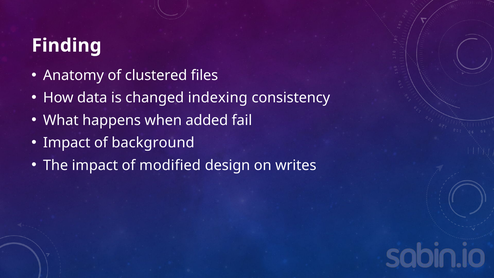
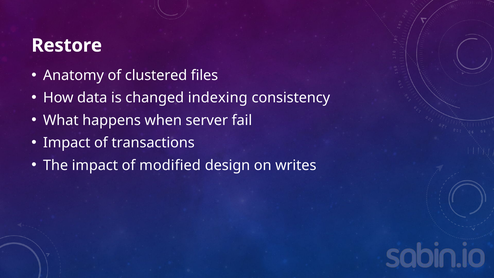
Finding: Finding -> Restore (67, 45)
added: added -> server (207, 120)
background: background -> transactions (153, 143)
